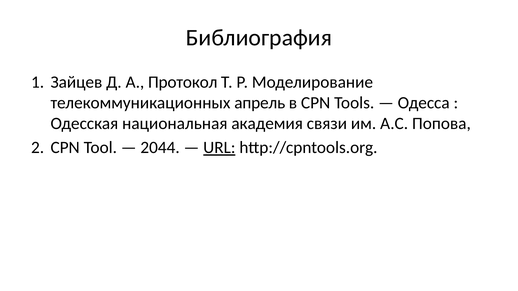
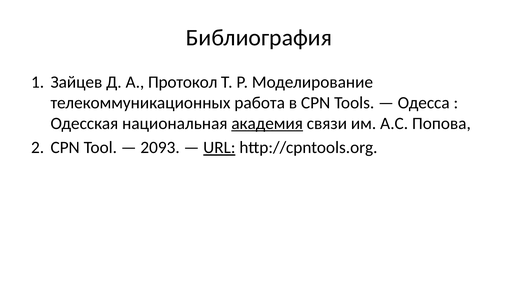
апрель: апрель -> работа (260, 103)
академия underline: none -> present (267, 124)
2044: 2044 -> 2093 (160, 148)
